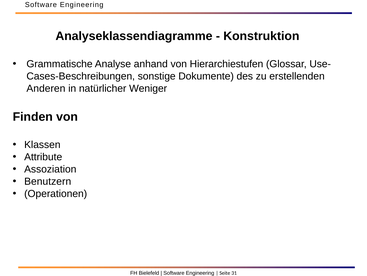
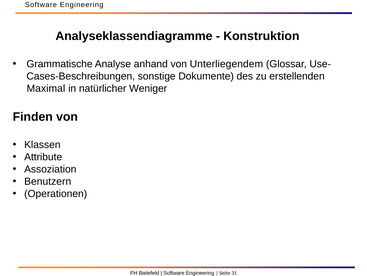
Hierarchiestufen: Hierarchiestufen -> Unterliegendem (226, 64)
Anderen: Anderen -> Maximal (46, 88)
